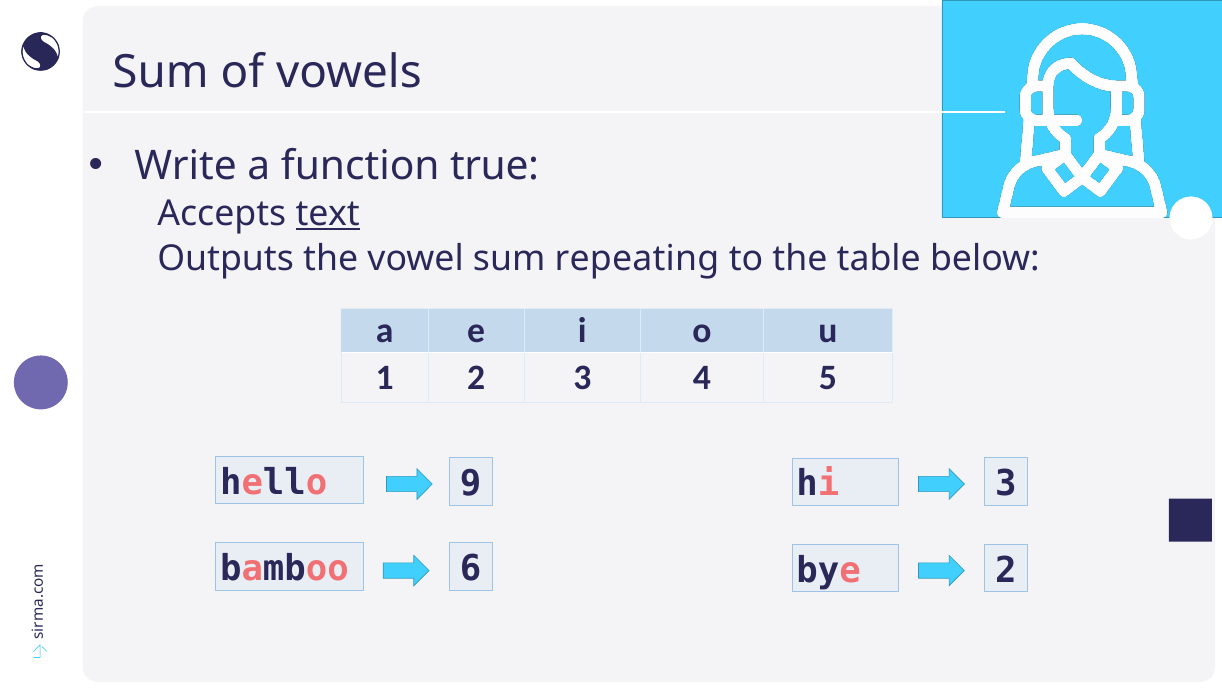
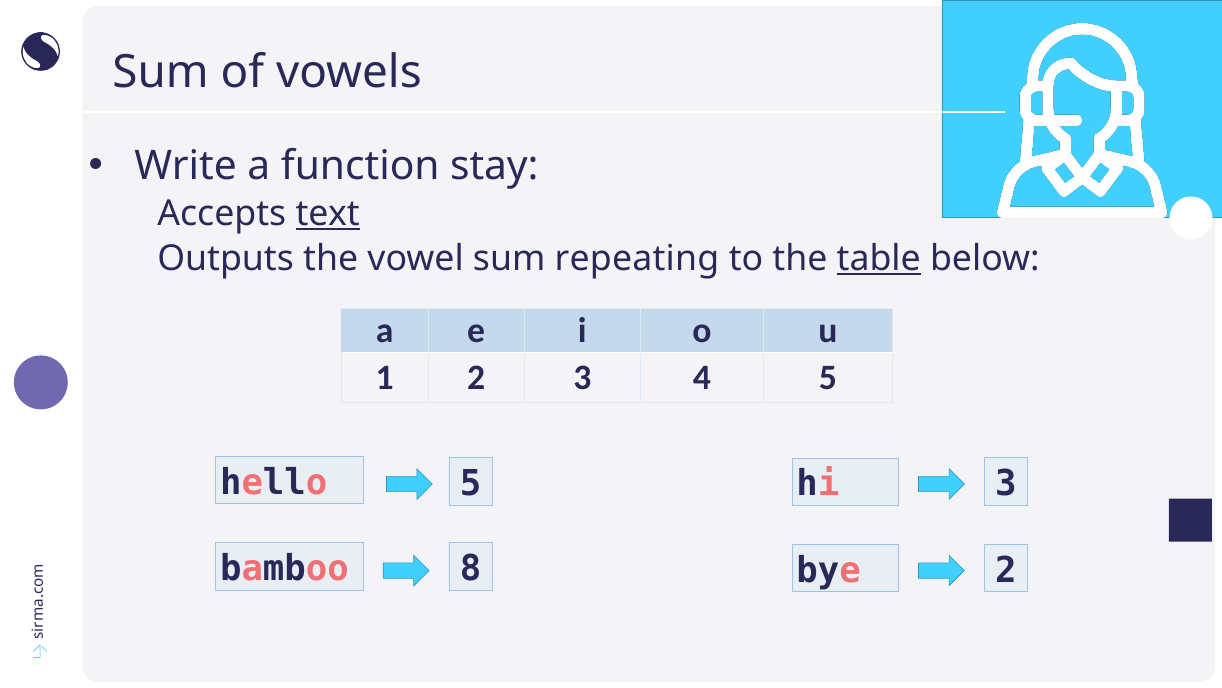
true: true -> stay (494, 166)
table underline: none -> present (879, 258)
hello 9: 9 -> 5 (471, 484)
6: 6 -> 8 (471, 568)
